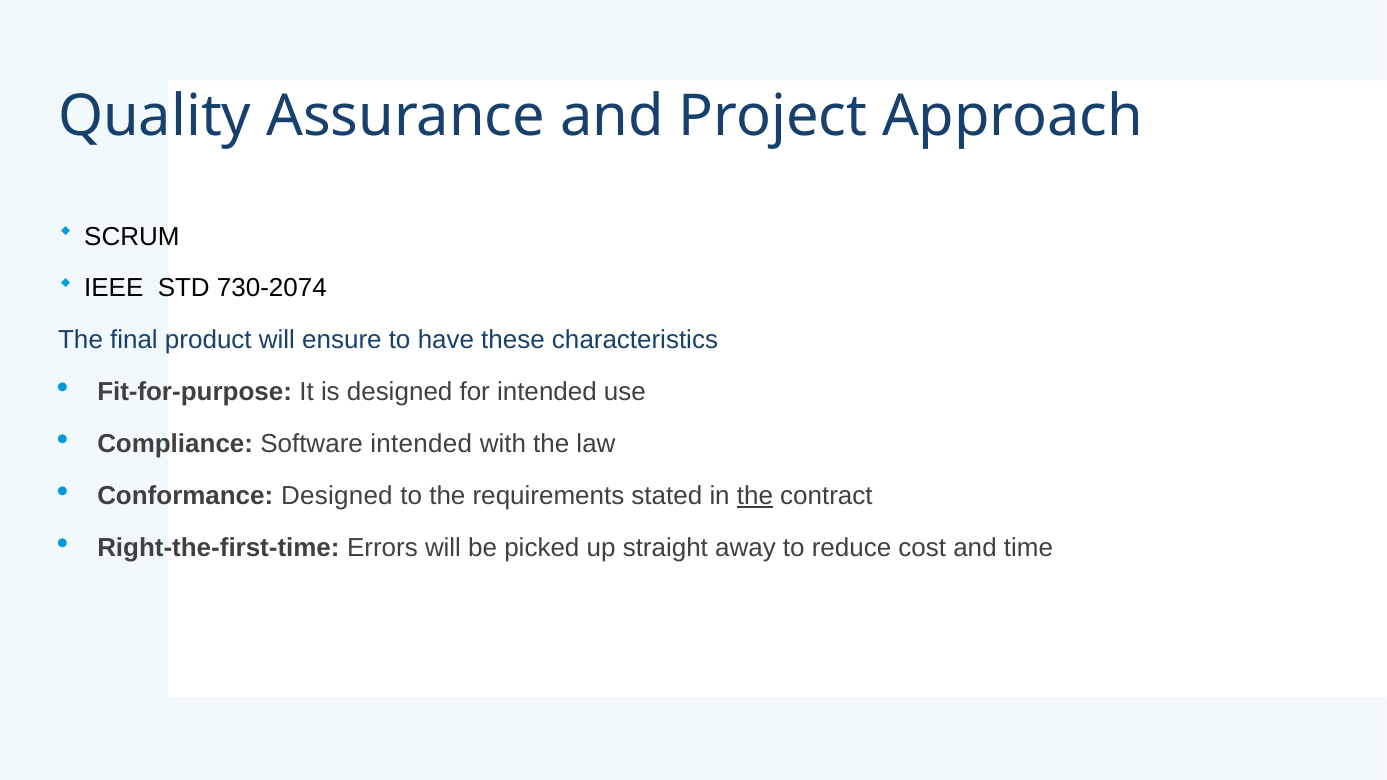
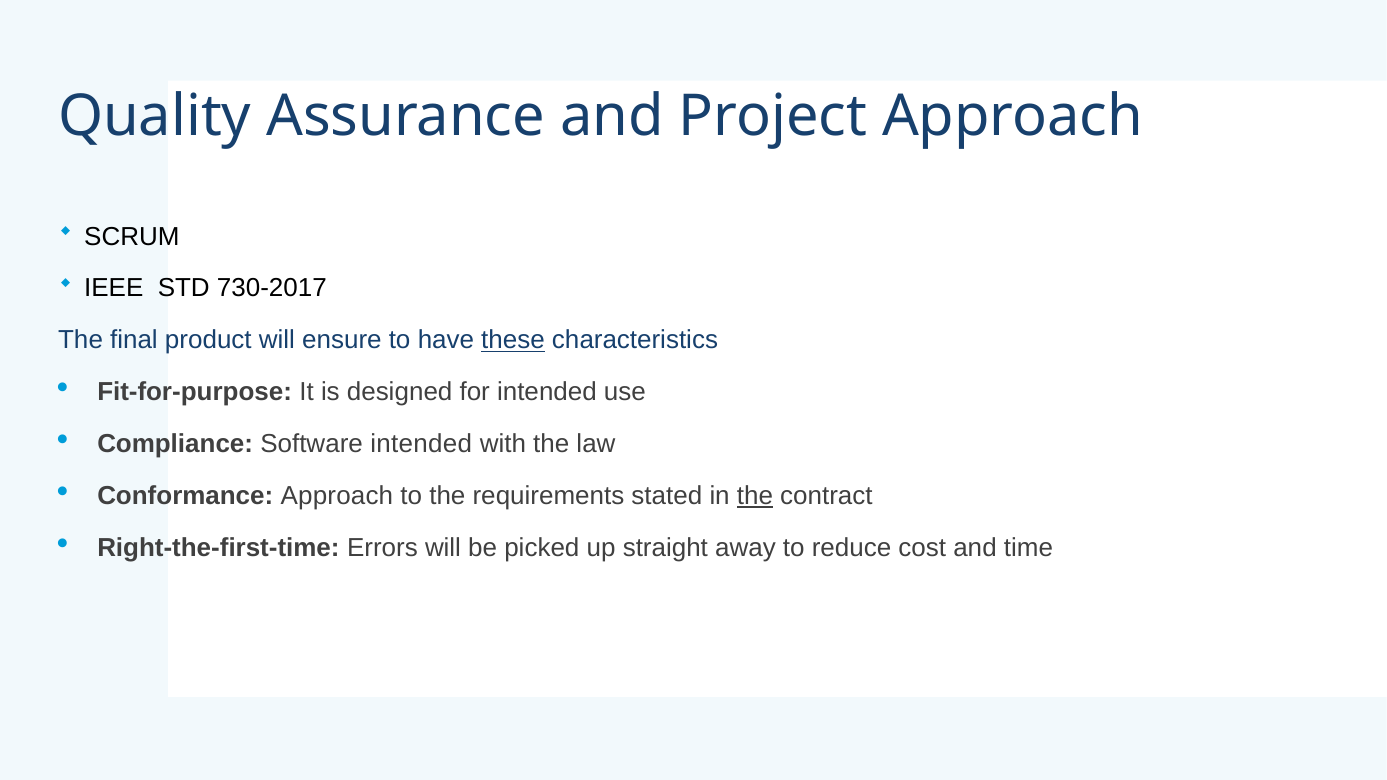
730-2074: 730-2074 -> 730-2017 (272, 288)
these underline: none -> present (513, 340)
Conformance Designed: Designed -> Approach (337, 496)
